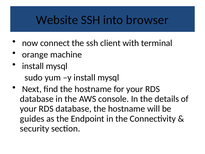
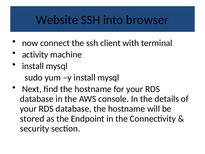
orange: orange -> activity (35, 54)
guides: guides -> stored (32, 118)
